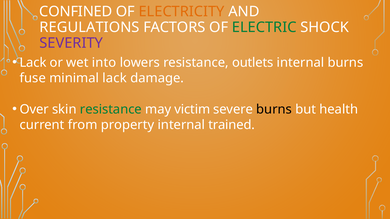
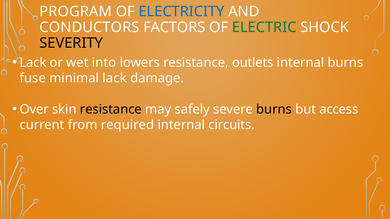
CONFINED: CONFINED -> PROGRAM (76, 12)
ELECTRICITY colour: orange -> blue (182, 12)
REGULATIONS: REGULATIONS -> CONDUCTORS (89, 27)
SEVERITY colour: purple -> black (71, 43)
resistance colour: green -> black (111, 109)
victim: victim -> safely (192, 109)
health: health -> access (339, 109)
property: property -> required (127, 125)
trained: trained -> circuits (232, 125)
